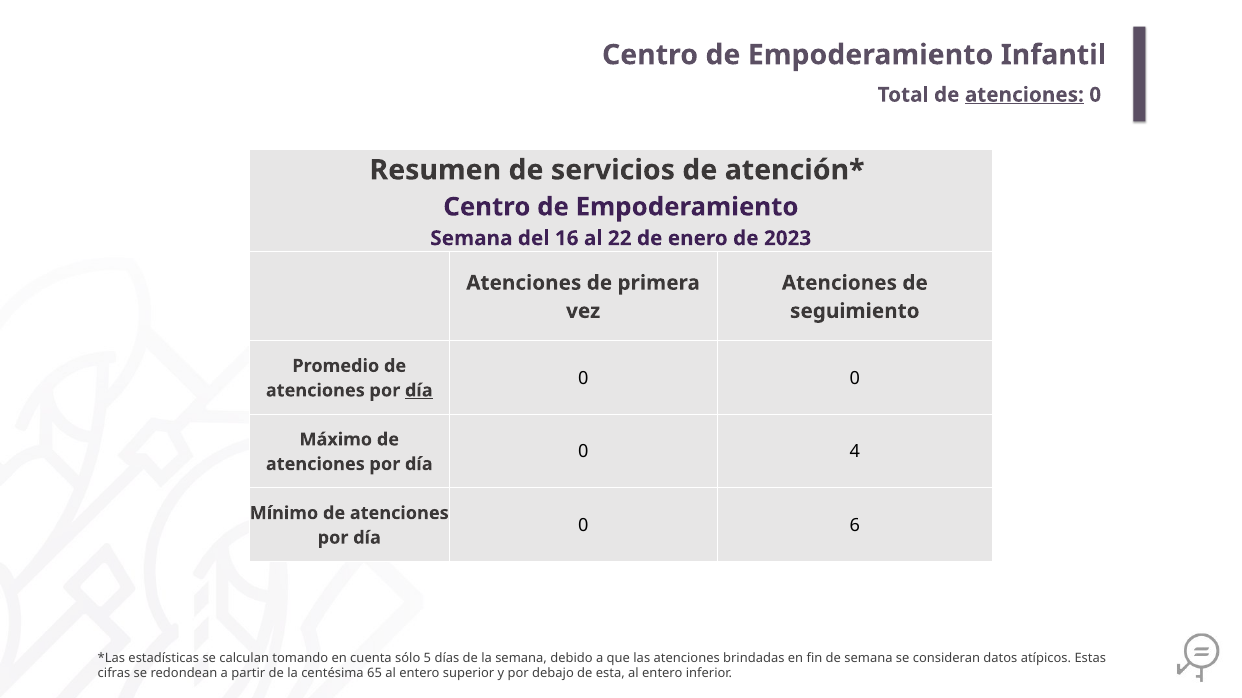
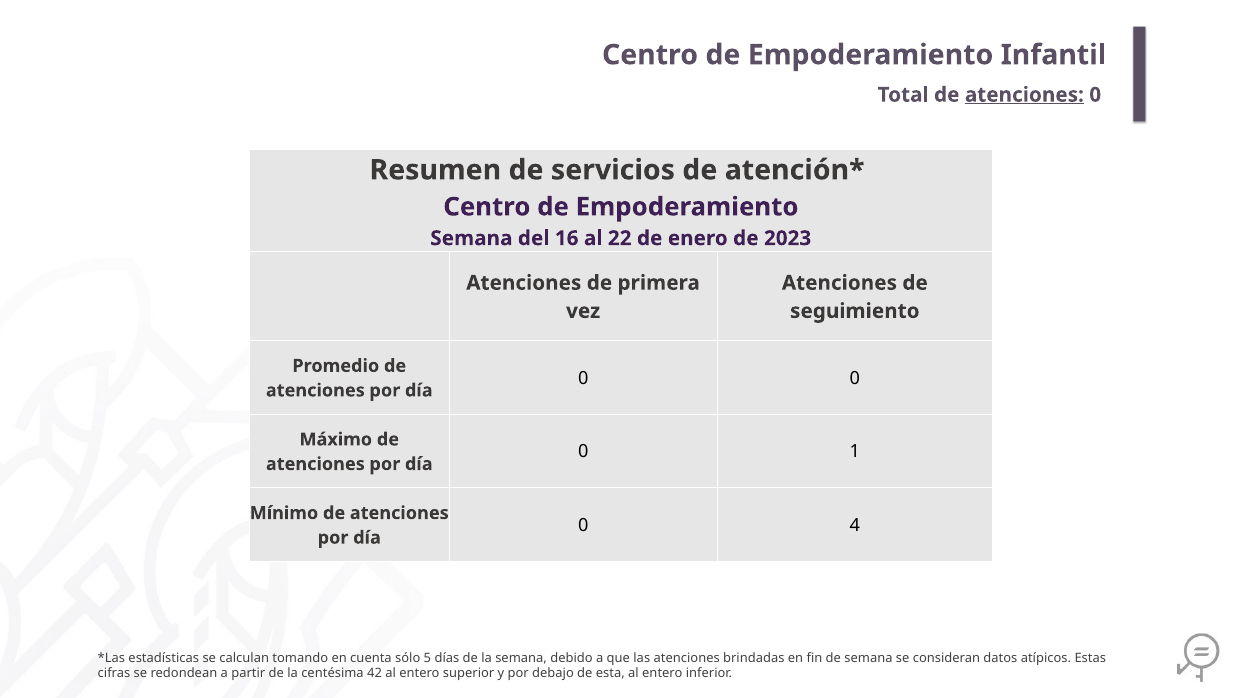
día underline: present -> none (419, 391)
4: 4 -> 1 (855, 452)
6: 6 -> 4 (855, 526)
65: 65 -> 42 (375, 674)
